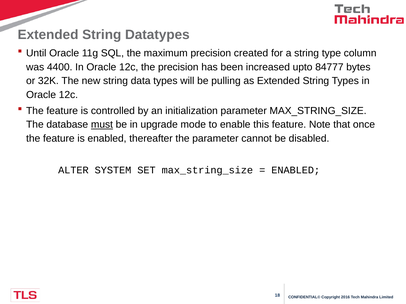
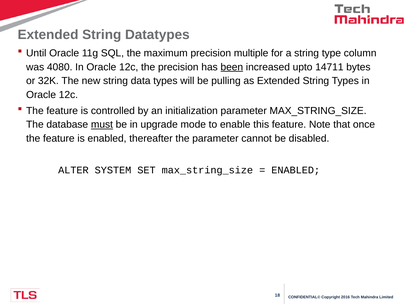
created: created -> multiple (251, 53)
4400: 4400 -> 4080 (60, 67)
been underline: none -> present (232, 67)
84777: 84777 -> 14711 (329, 67)
